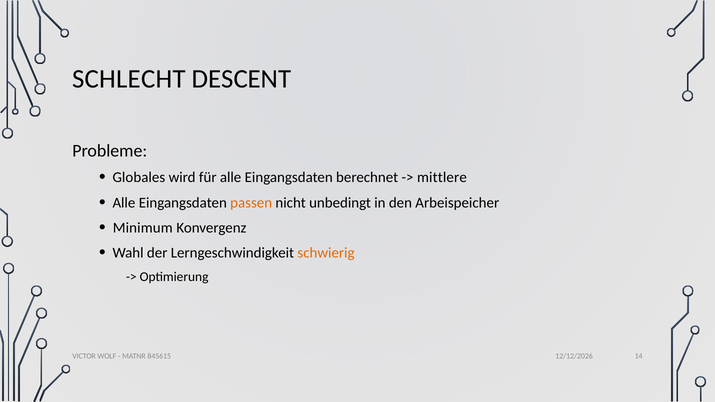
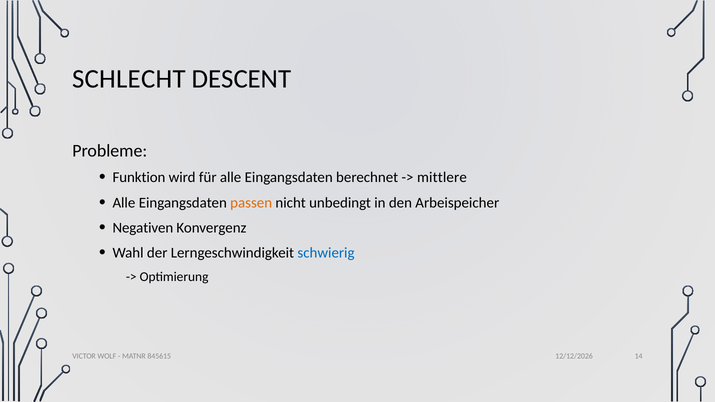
Globales: Globales -> Funktion (139, 178)
Minimum: Minimum -> Negativen (143, 228)
schwierig colour: orange -> blue (326, 253)
